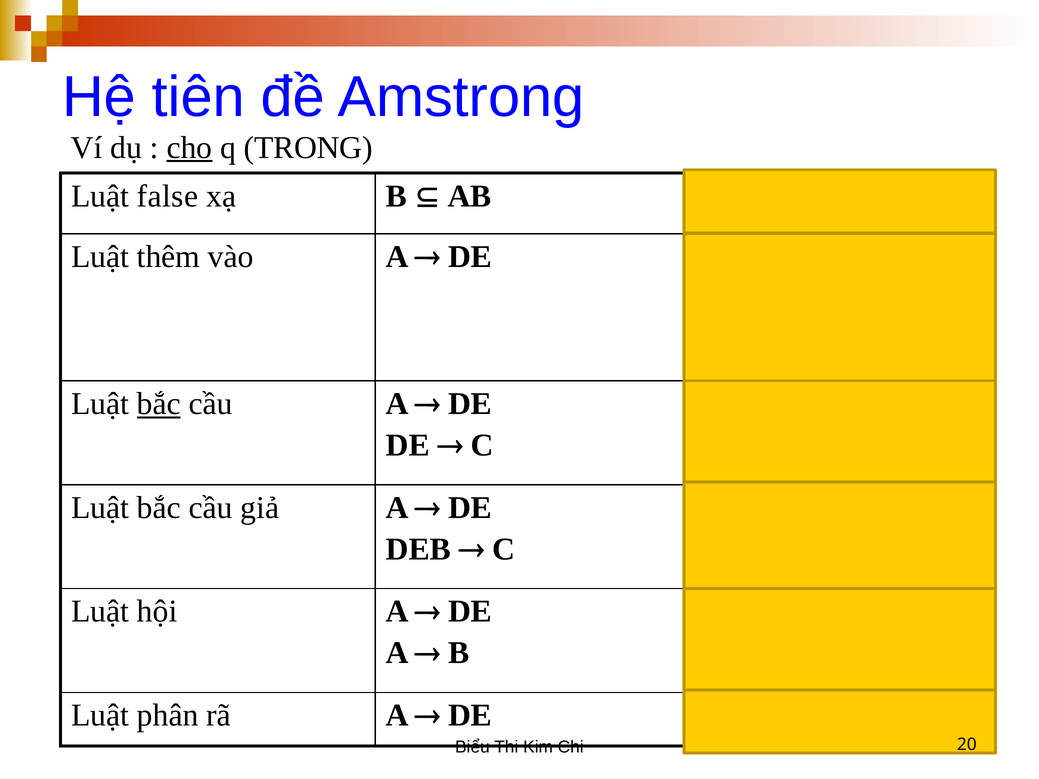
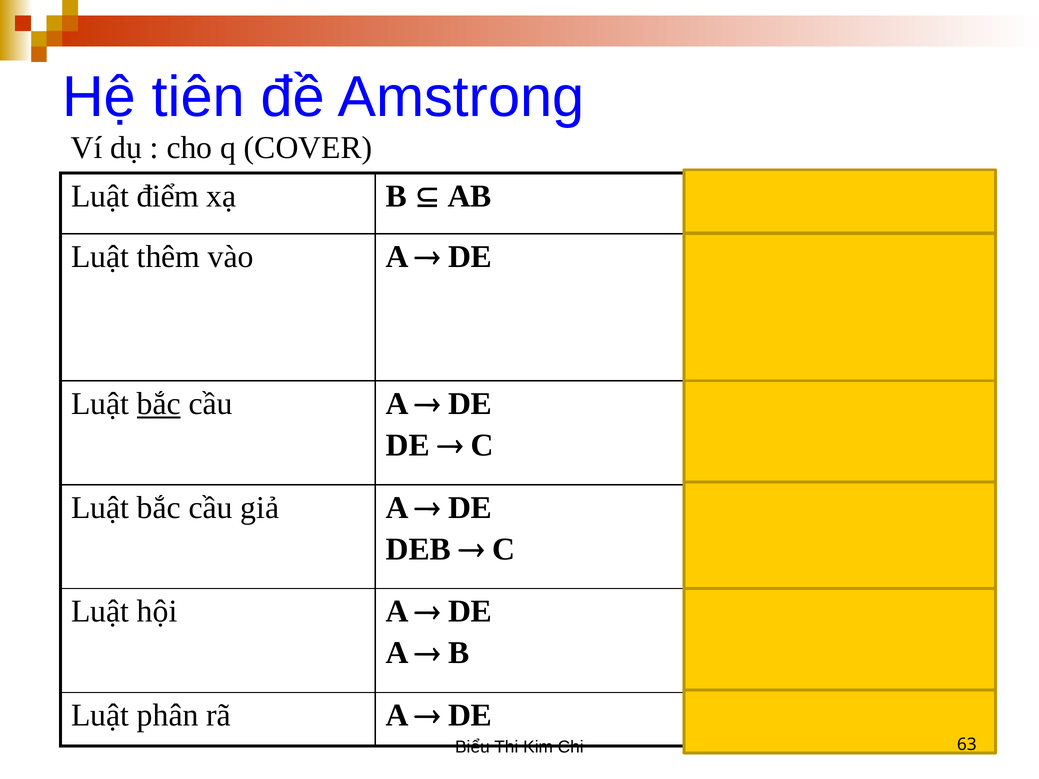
cho underline: present -> none (189, 148)
TRONG: TRONG -> COVER (308, 148)
false: false -> điểm (168, 196)
20: 20 -> 63 (967, 745)
